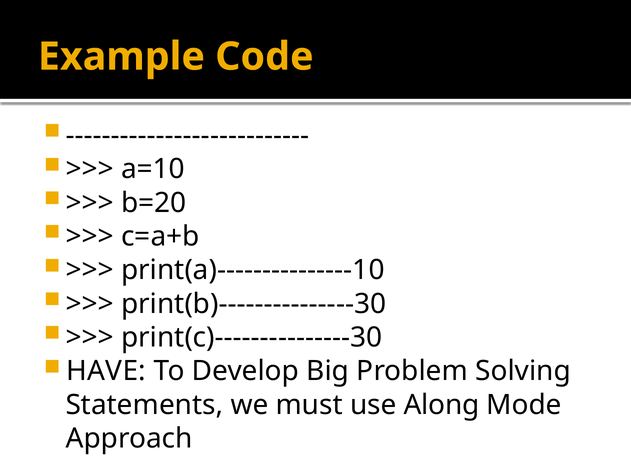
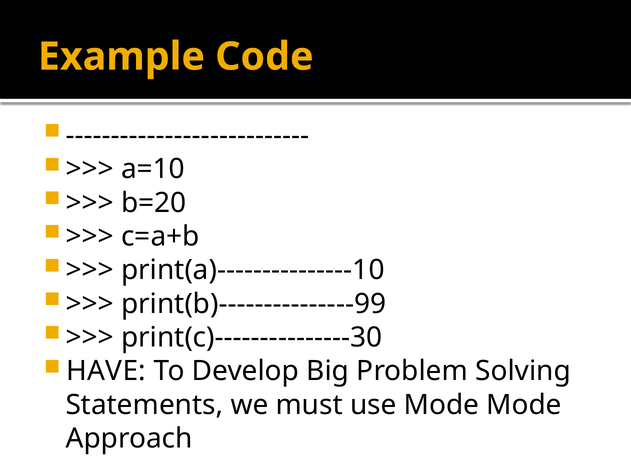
print(b)---------------30: print(b)---------------30 -> print(b)---------------99 (254, 304)
use Along: Along -> Mode (442, 405)
